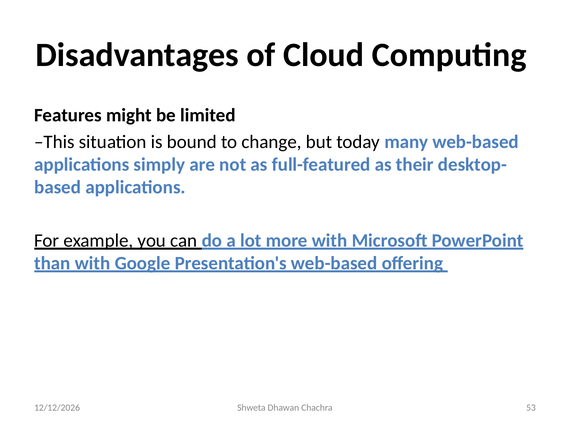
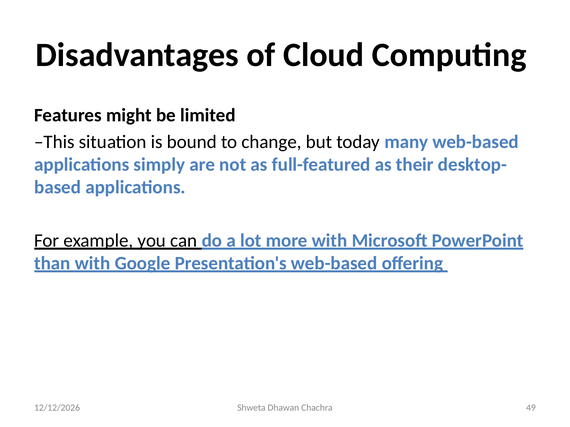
53: 53 -> 49 (531, 408)
